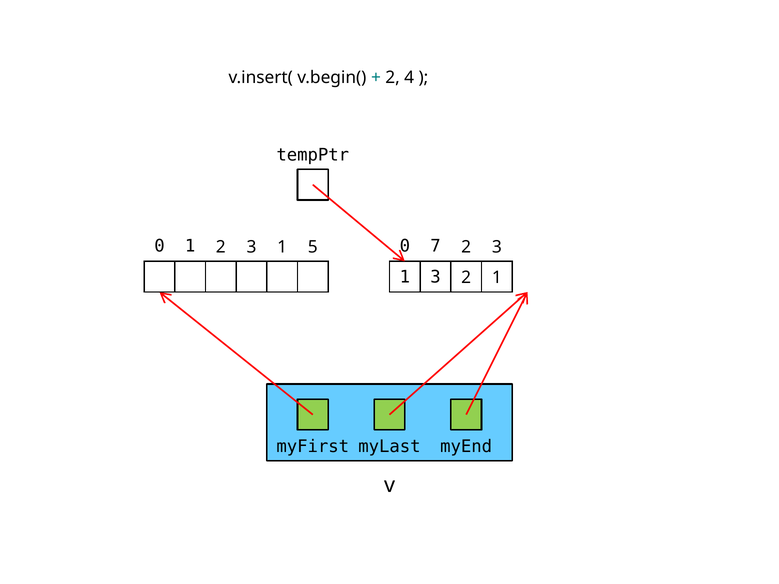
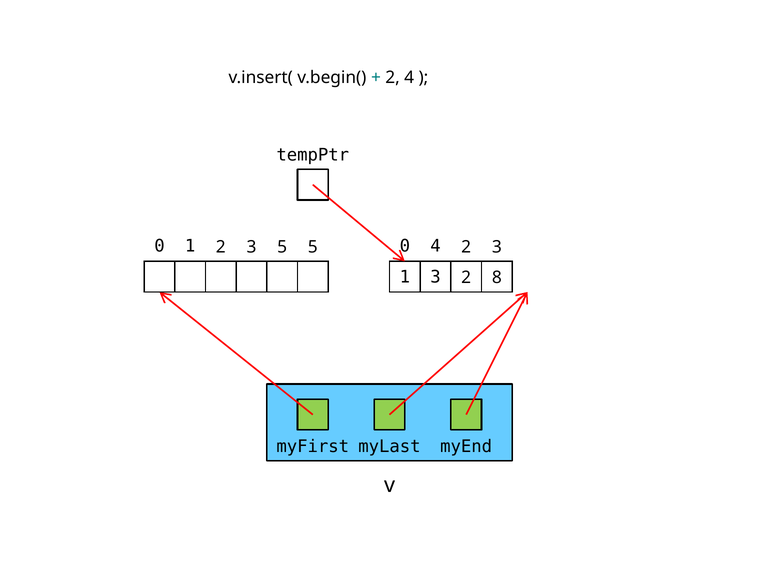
1 2 3 1: 1 -> 5 (282, 247)
7: 7 -> 4 (436, 246)
2 1: 1 -> 8 (497, 278)
